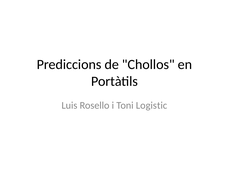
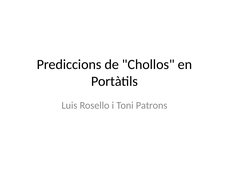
Logistic: Logistic -> Patrons (152, 105)
